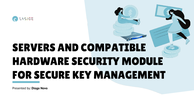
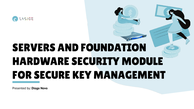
COMPATIBLE: COMPATIBLE -> FOUNDATION (114, 48)
